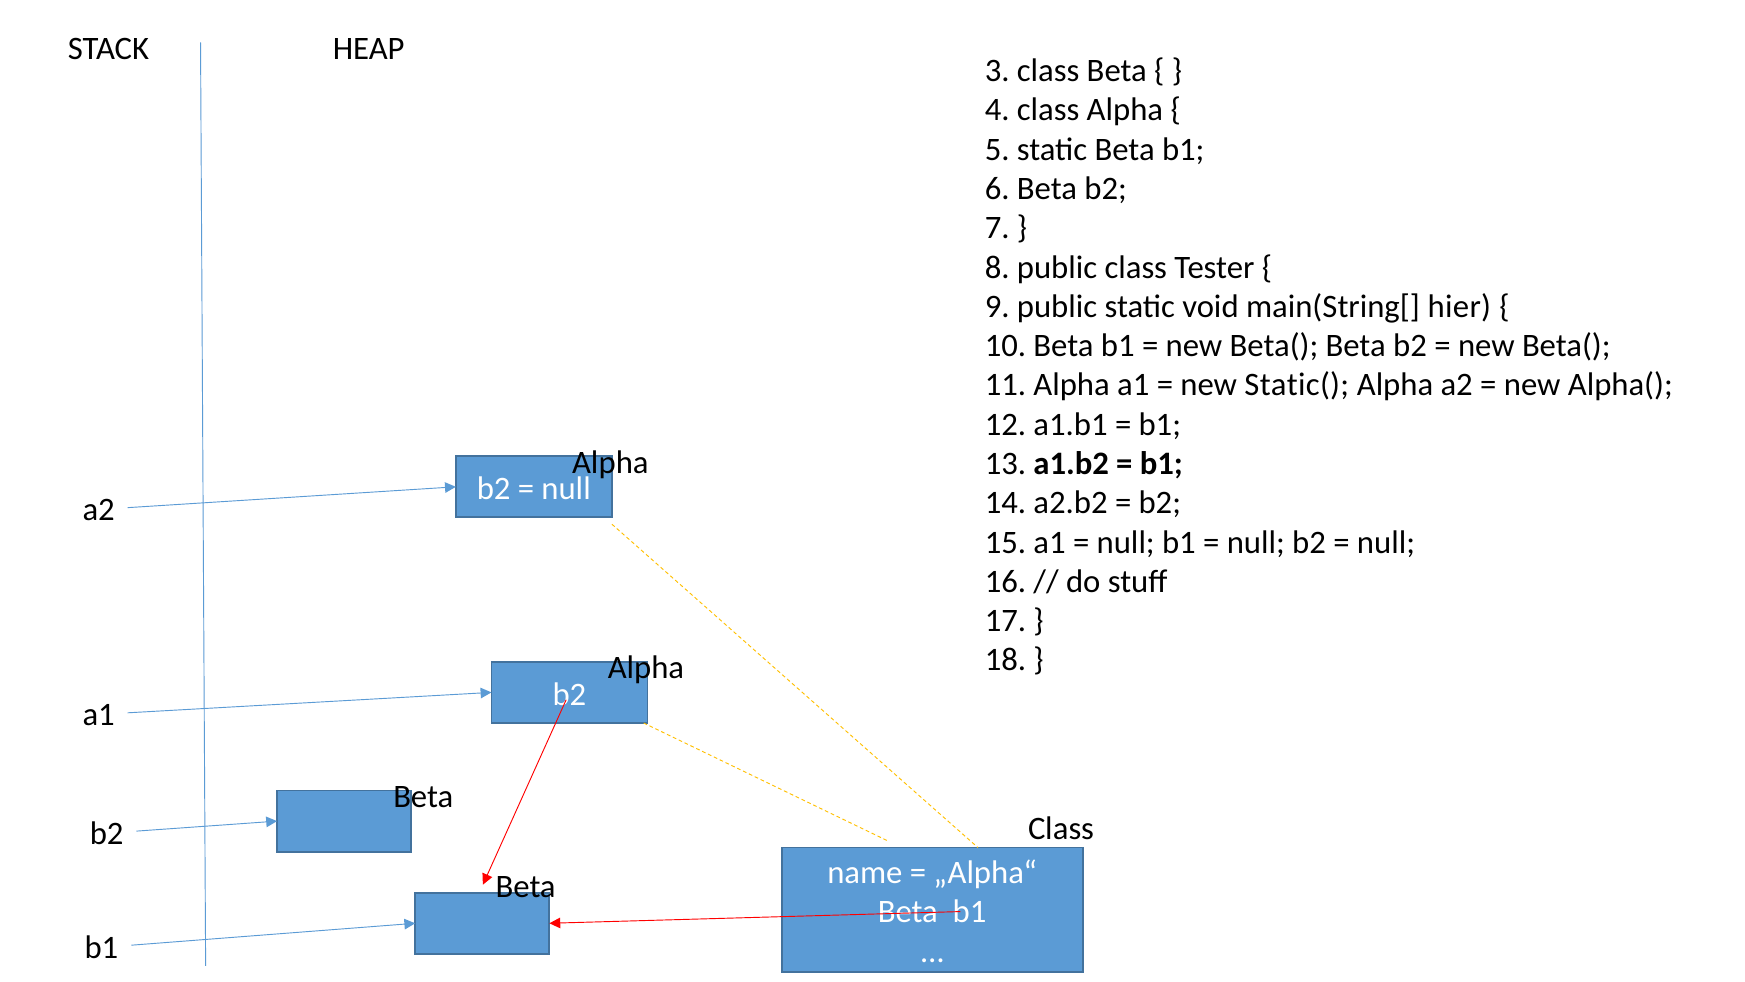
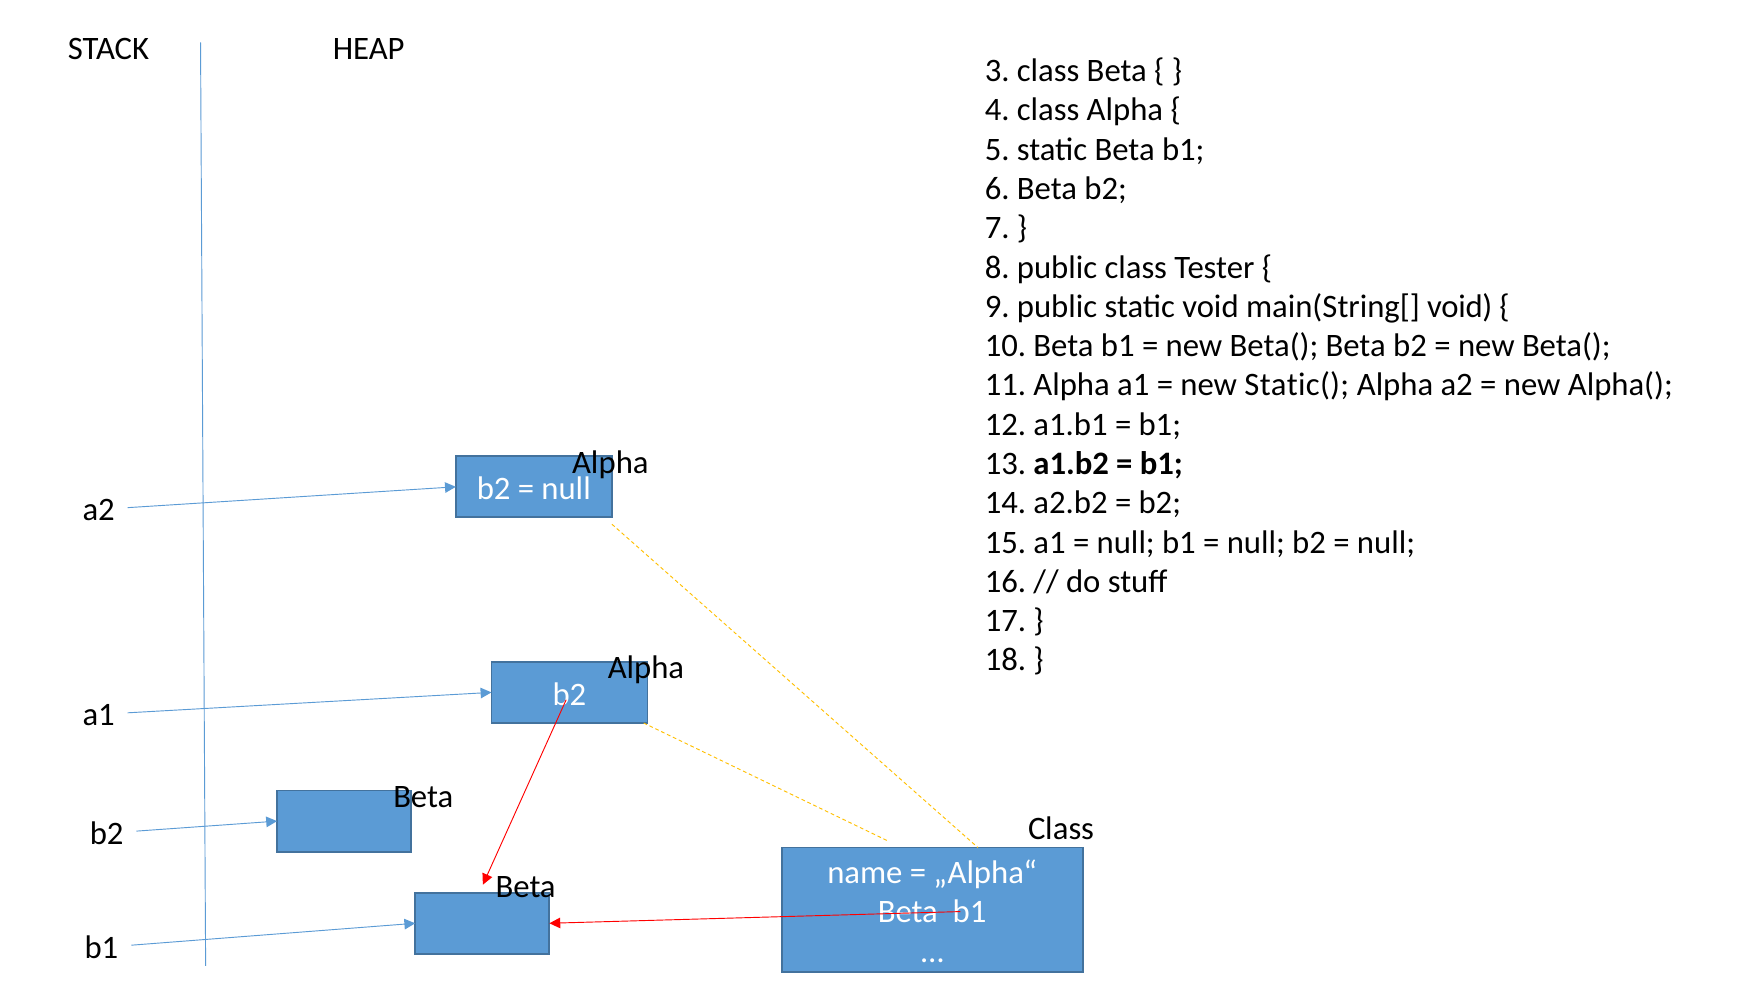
main(String[ hier: hier -> void (1460, 306)
